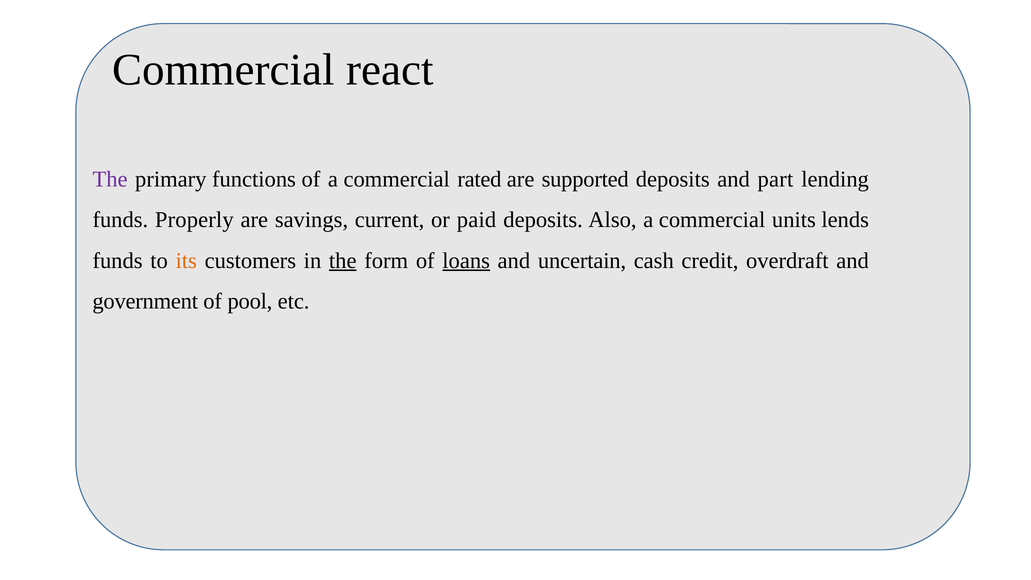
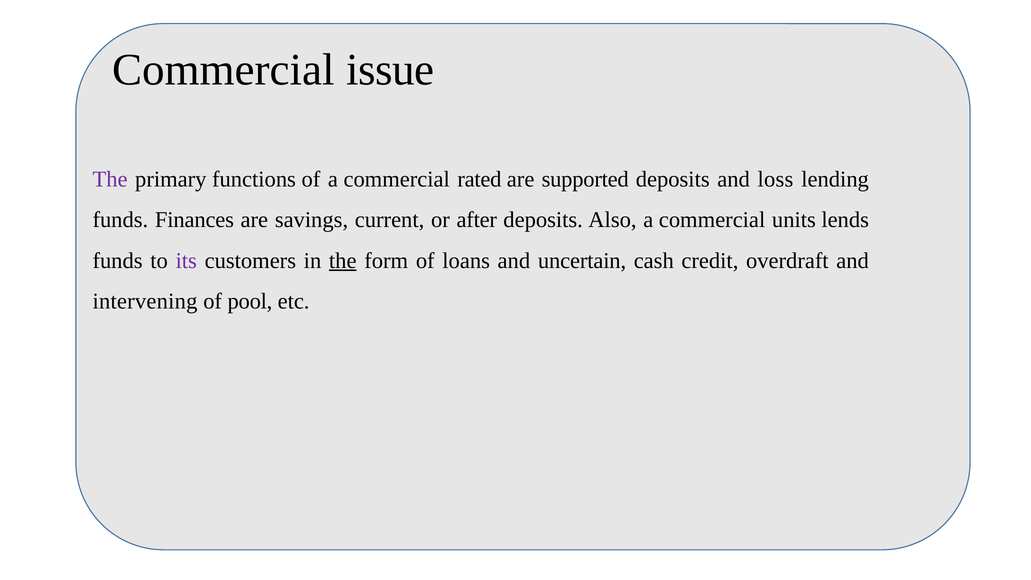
react: react -> issue (390, 70)
part: part -> loss (775, 179)
Properly: Properly -> Finances (194, 220)
paid: paid -> after (477, 220)
its colour: orange -> purple (186, 261)
loans underline: present -> none (466, 261)
government: government -> intervening (145, 301)
